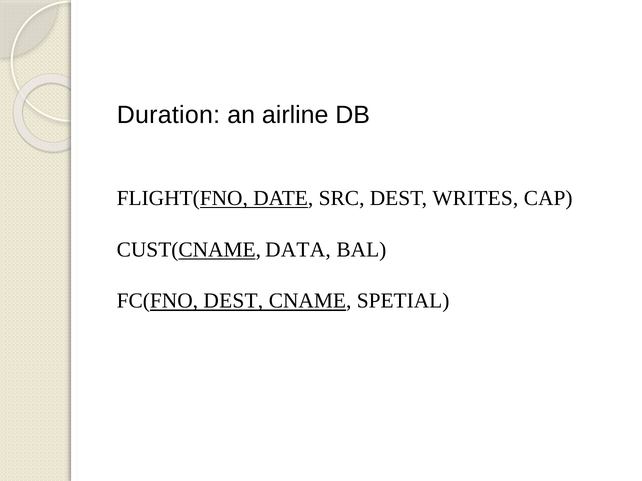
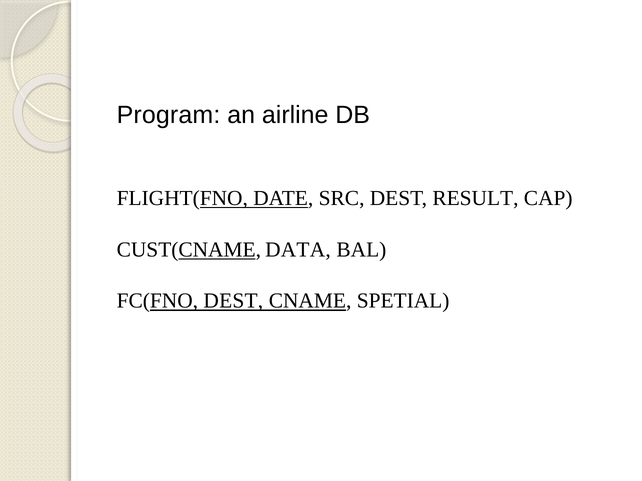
Duration: Duration -> Program (169, 115)
WRITES: WRITES -> RESULT (475, 198)
